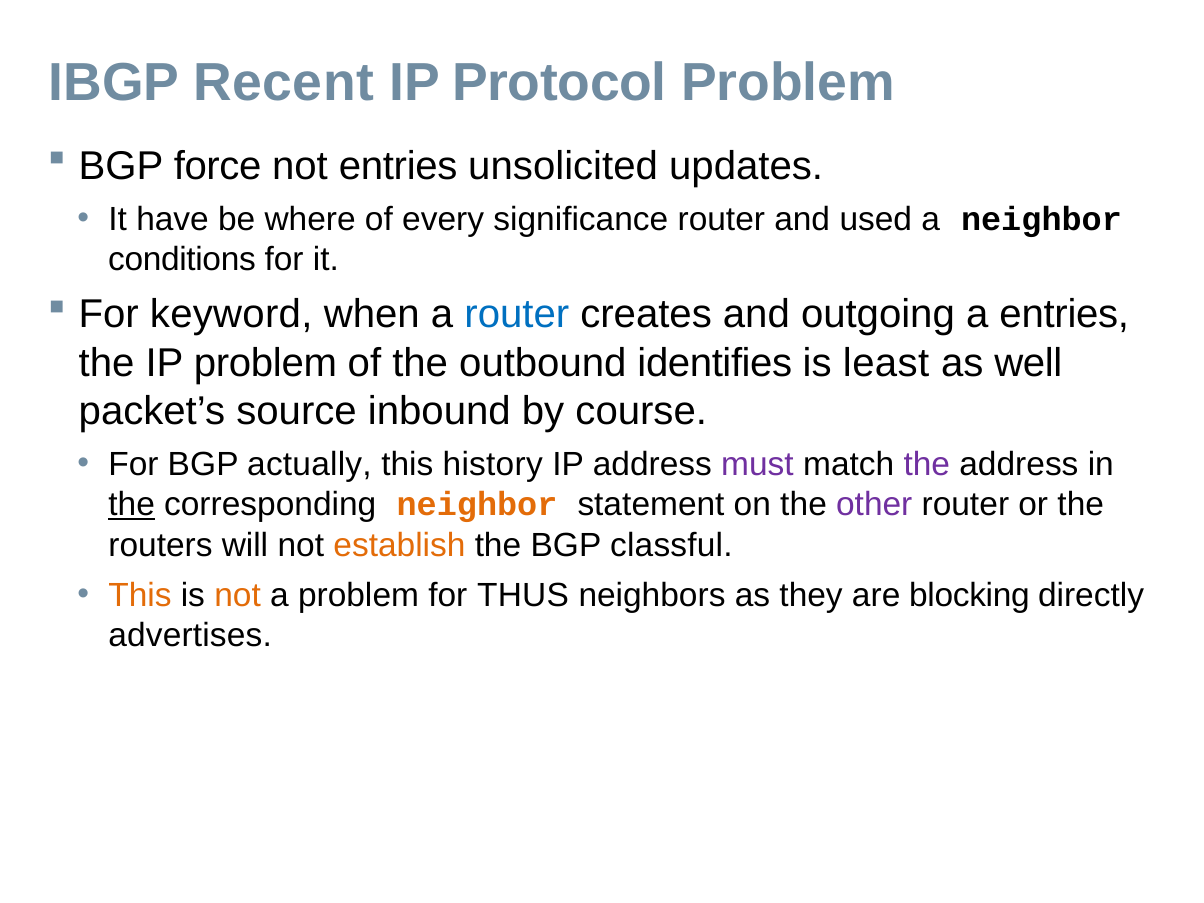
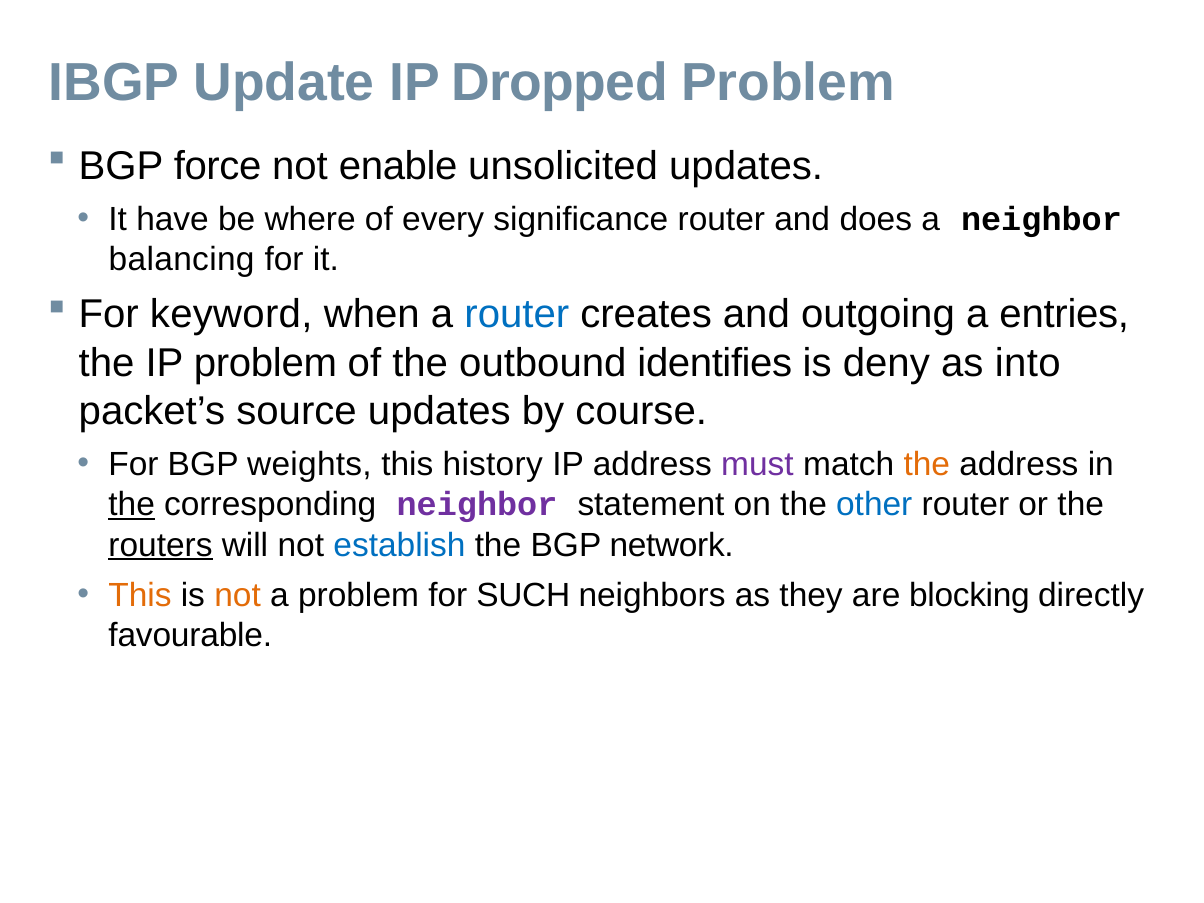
Recent: Recent -> Update (284, 83)
Protocol: Protocol -> Dropped (559, 83)
not entries: entries -> enable (398, 166)
used: used -> does (876, 220)
conditions: conditions -> balancing (182, 260)
least: least -> deny (886, 363)
well: well -> into (1028, 363)
source inbound: inbound -> updates (439, 411)
actually: actually -> weights (309, 465)
the colour: purple -> orange (927, 465)
neighbor colour: orange -> purple (477, 505)
other colour: purple -> blue (874, 505)
routers underline: none -> present (160, 545)
establish colour: orange -> blue (399, 545)
classful: classful -> network (672, 545)
THUS: THUS -> SUCH (523, 595)
advertises: advertises -> favourable (190, 635)
